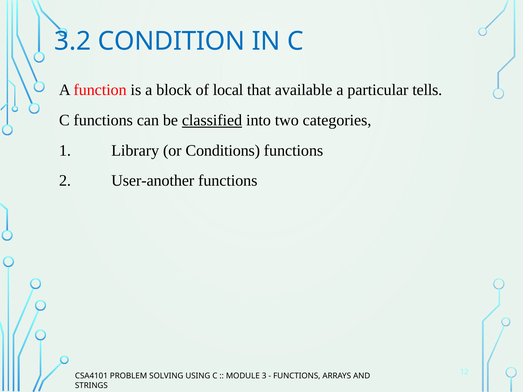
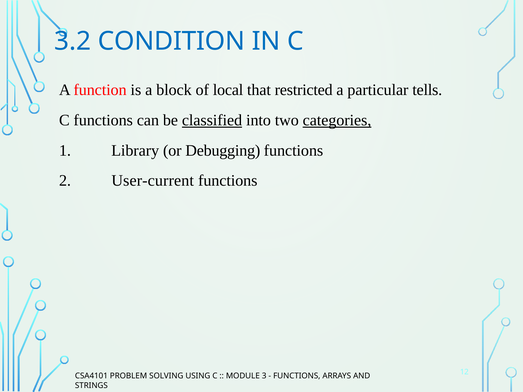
available: available -> restricted (304, 90)
categories underline: none -> present (337, 120)
Conditions: Conditions -> Debugging (223, 151)
User-another: User-another -> User-current (153, 181)
